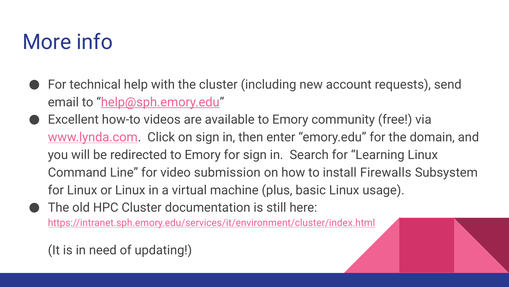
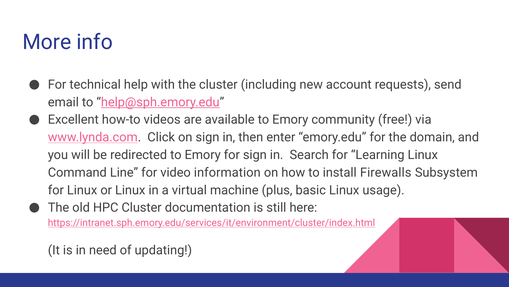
submission: submission -> information (227, 172)
